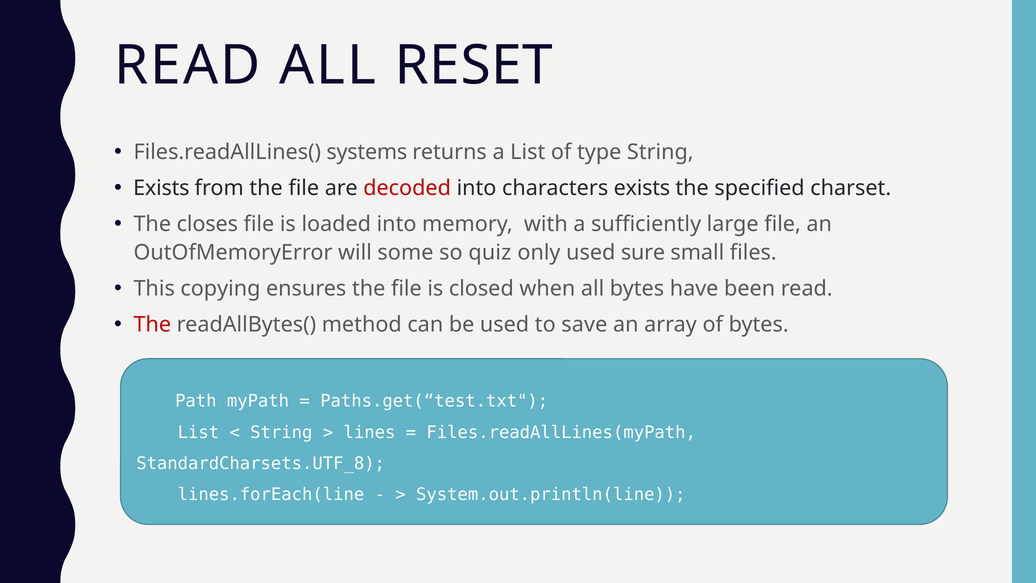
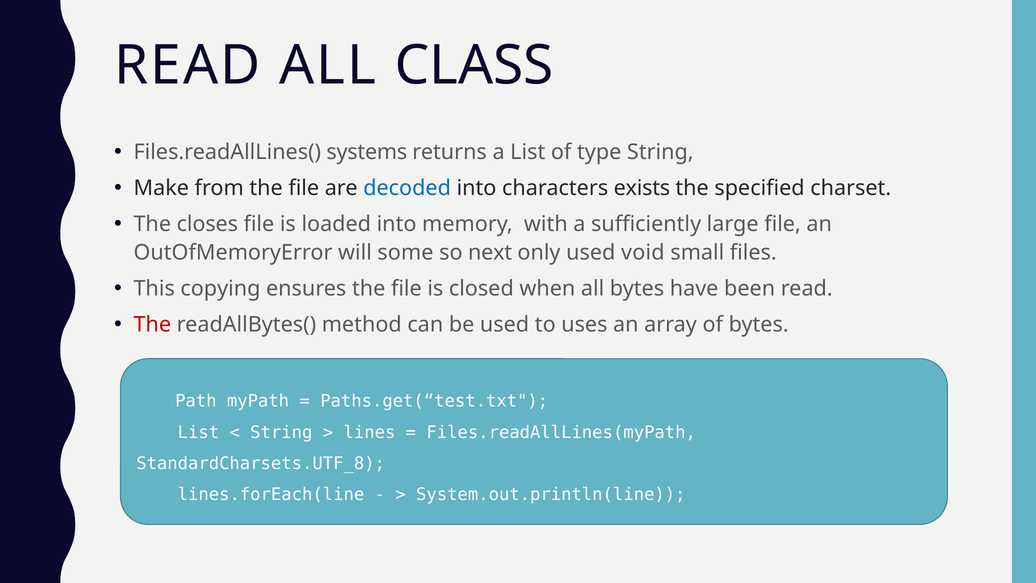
RESET: RESET -> CLASS (474, 66)
Exists: Exists -> Make (161, 188)
decoded colour: red -> blue (407, 188)
quiz: quiz -> next (490, 253)
sure: sure -> void (643, 253)
save: save -> uses (584, 325)
